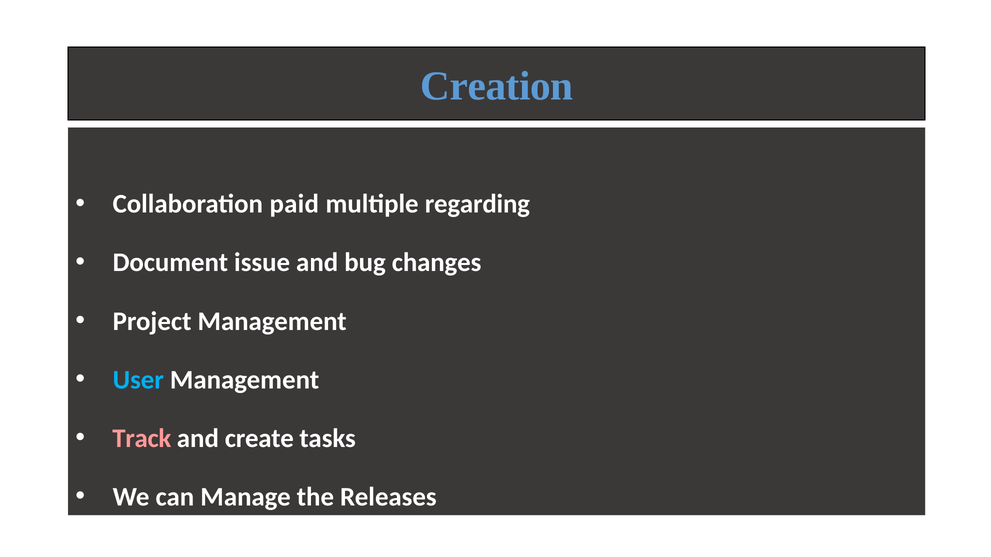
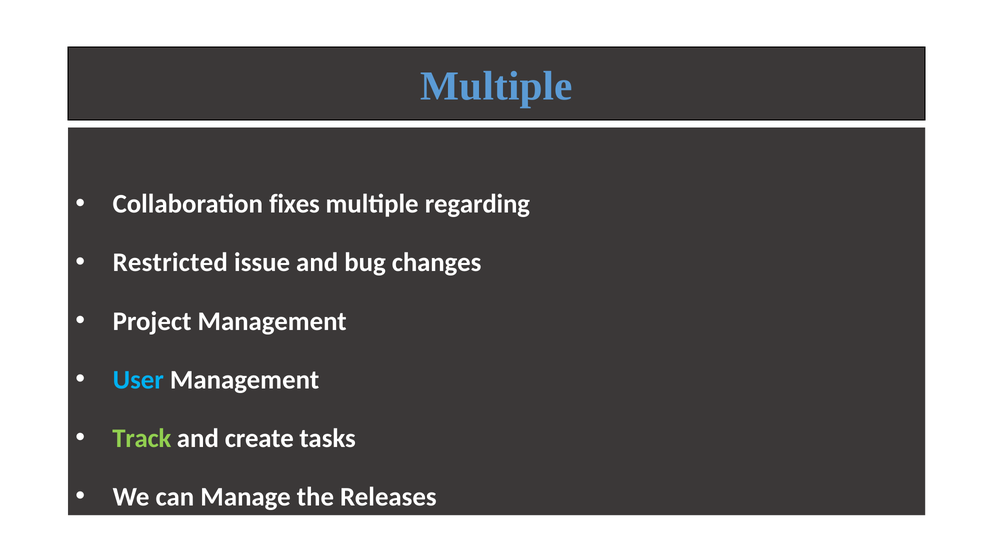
Creation: Creation -> Multiple (497, 86)
paid: paid -> fixes (294, 204)
Document: Document -> Restricted (170, 263)
Track colour: pink -> light green (142, 439)
